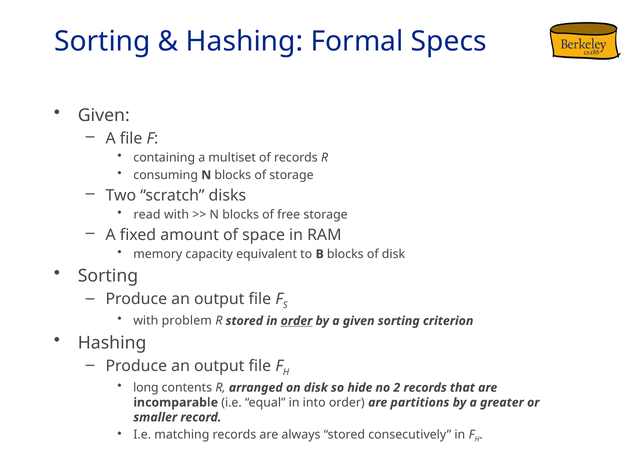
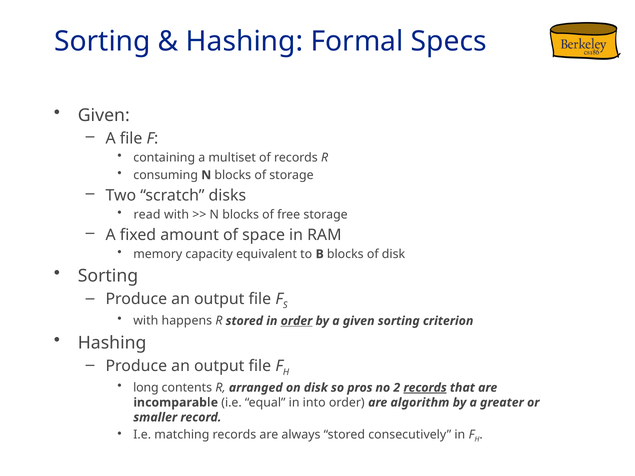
problem: problem -> happens (187, 321)
hide: hide -> pros (360, 388)
records underline: none -> present (425, 388)
partitions: partitions -> algorithm (420, 403)
